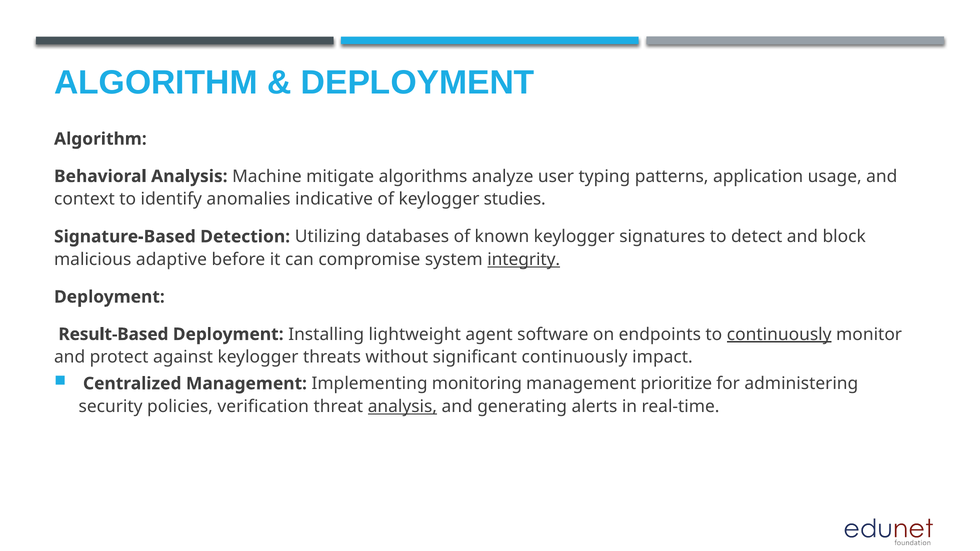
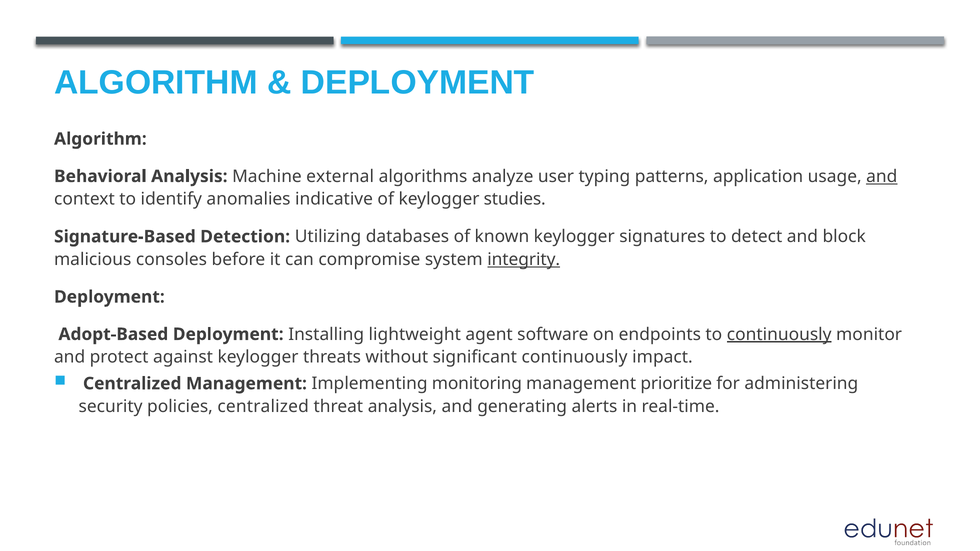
mitigate: mitigate -> external (340, 176)
and underline: none -> present (882, 176)
adaptive: adaptive -> consoles (172, 260)
Result-Based: Result-Based -> Adopt-Based (113, 334)
policies verification: verification -> centralized (263, 407)
analysis underline: present -> none (402, 407)
